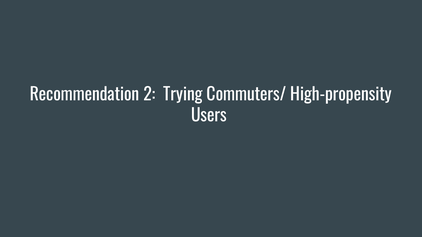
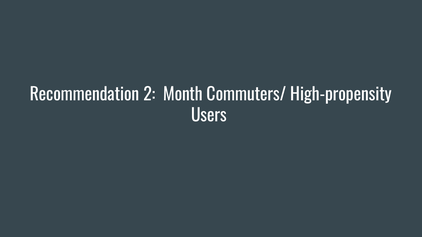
Trying: Trying -> Month (183, 95)
